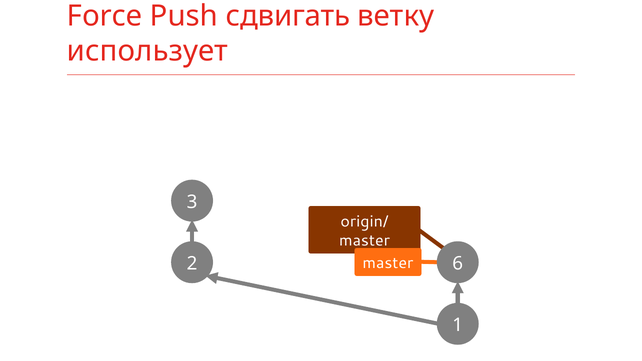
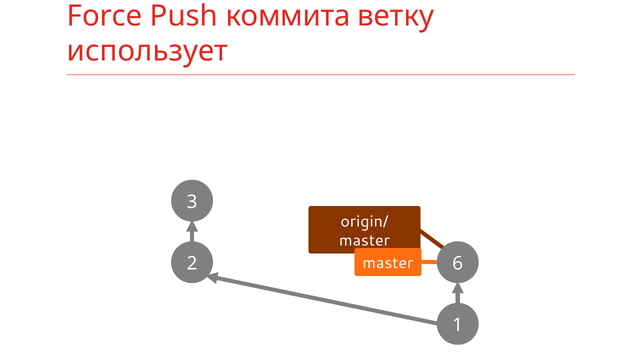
сдвигать: сдвигать -> коммита (288, 16)
